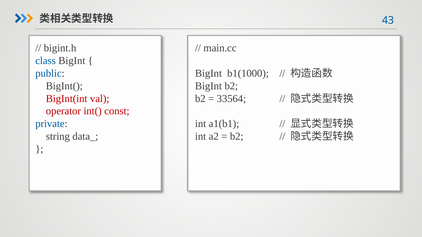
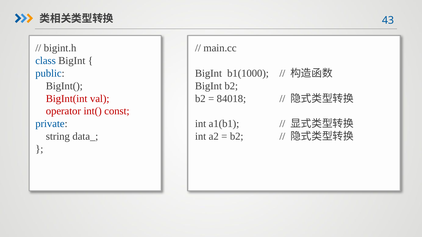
33564: 33564 -> 84018 (231, 99)
